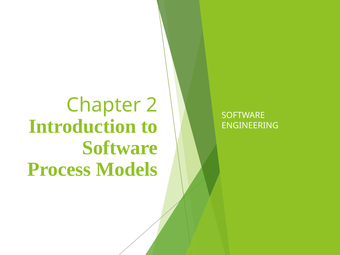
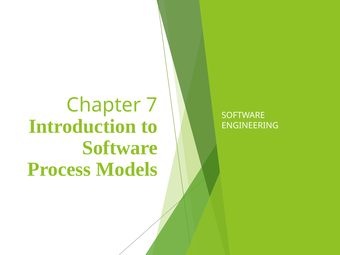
2: 2 -> 7 (152, 105)
